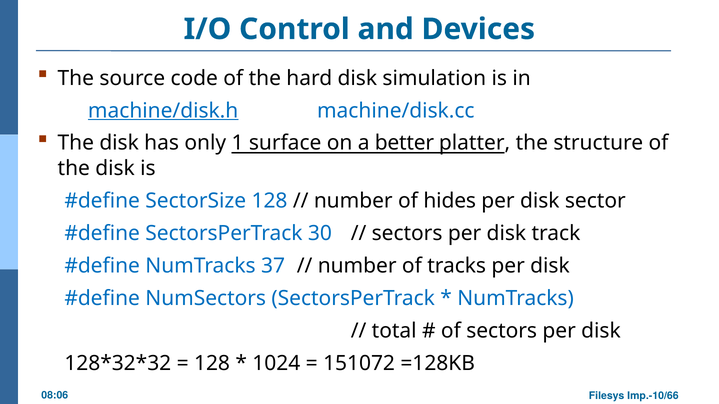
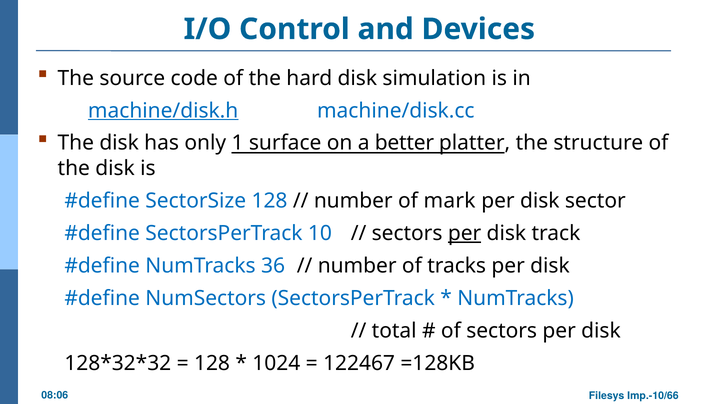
hides: hides -> mark (450, 201)
30: 30 -> 10 (320, 233)
per underline: none -> present (465, 233)
37: 37 -> 36 (273, 266)
151072: 151072 -> 122467 (359, 364)
